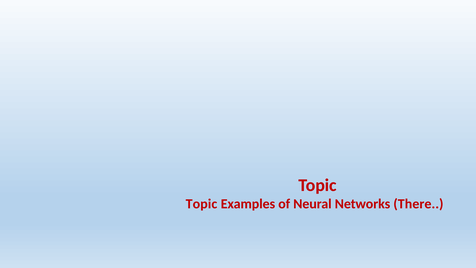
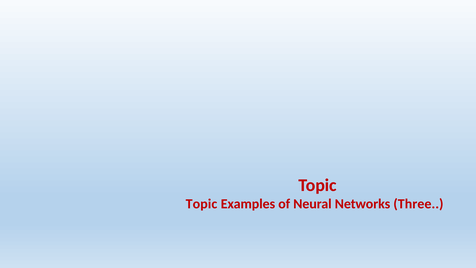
There: There -> Three (418, 204)
